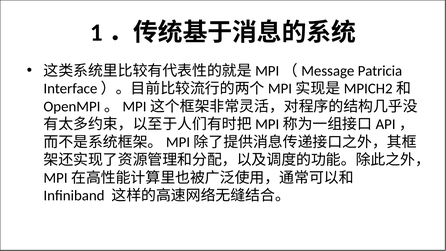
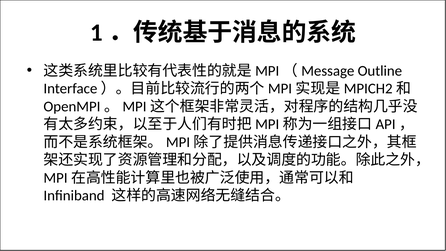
Patricia: Patricia -> Outline (380, 71)
